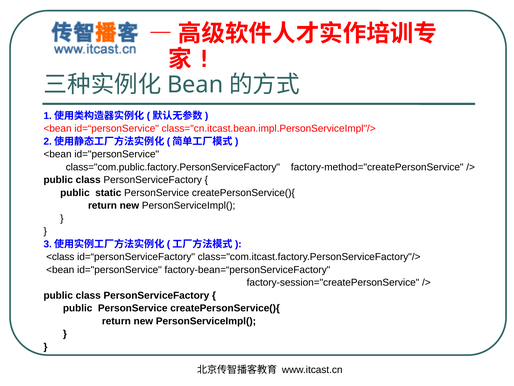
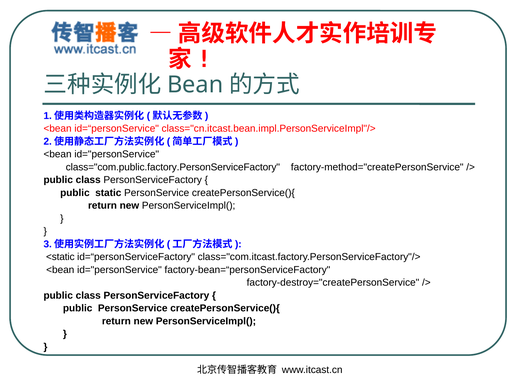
<class: <class -> <static (60, 257)
factory-session="createPersonService: factory-session="createPersonService -> factory-destroy="createPersonService (333, 282)
